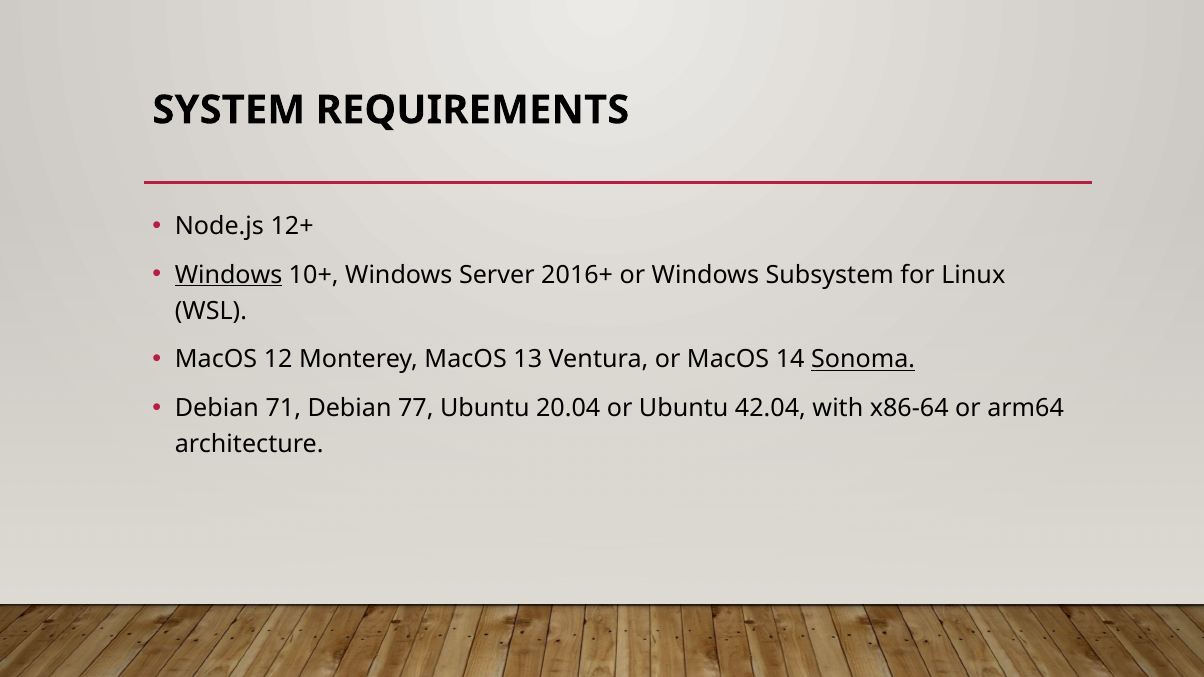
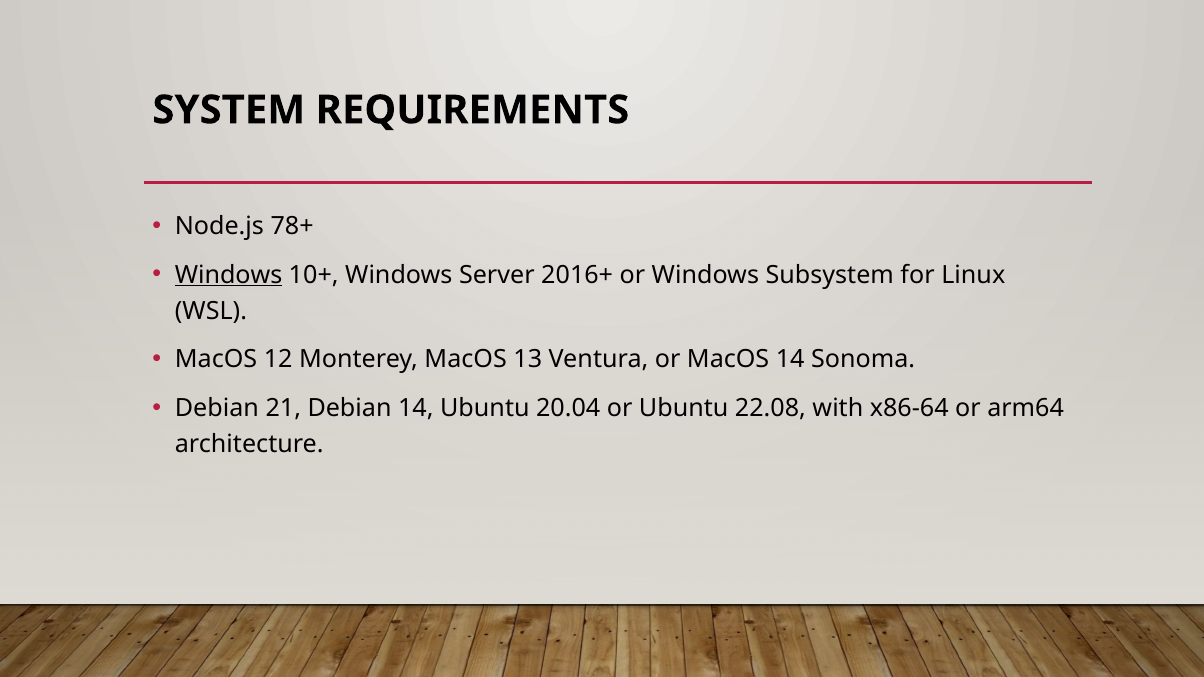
12+: 12+ -> 78+ (292, 226)
Sonoma underline: present -> none (863, 360)
71: 71 -> 21 (283, 409)
Debian 77: 77 -> 14 (416, 409)
42.04: 42.04 -> 22.08 (770, 409)
